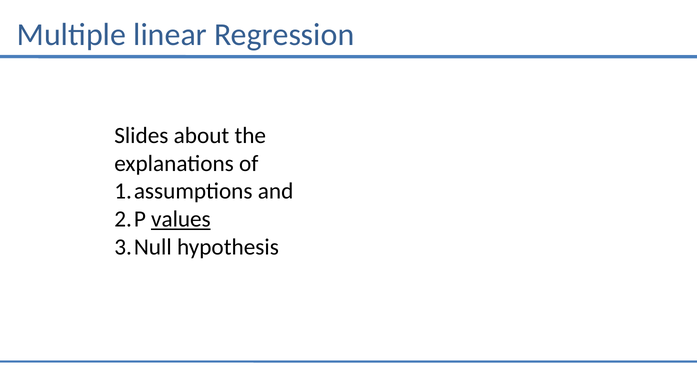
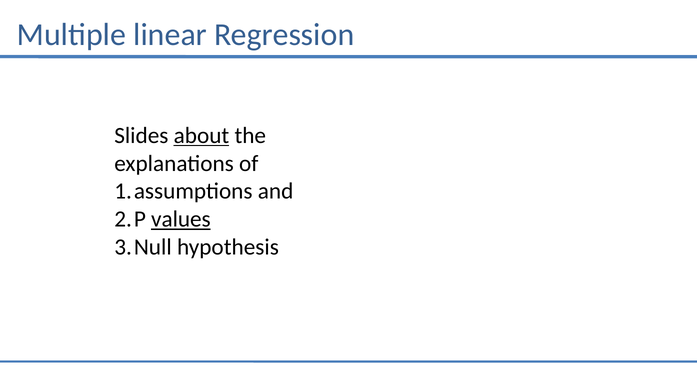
about underline: none -> present (201, 136)
